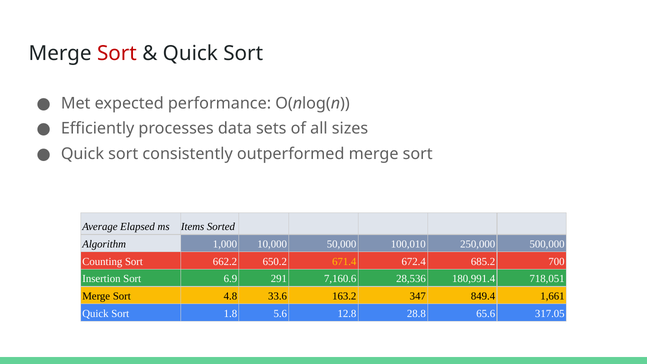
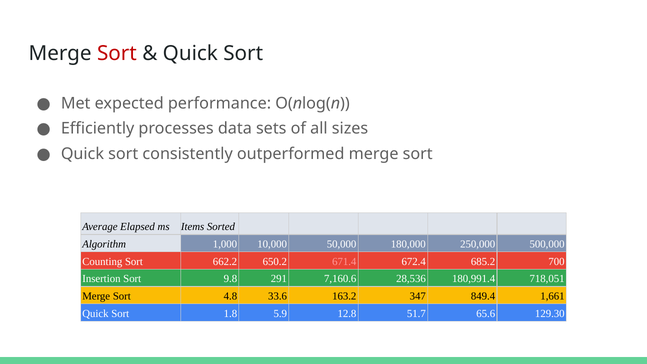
100,010: 100,010 -> 180,000 (408, 244)
671.4 colour: yellow -> pink (344, 261)
6.9: 6.9 -> 9.8 (230, 279)
5.6: 5.6 -> 5.9 (280, 313)
28.8: 28.8 -> 51.7 (416, 313)
317.05: 317.05 -> 129.30 (550, 313)
